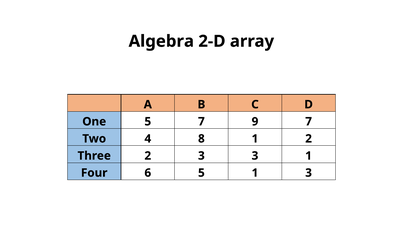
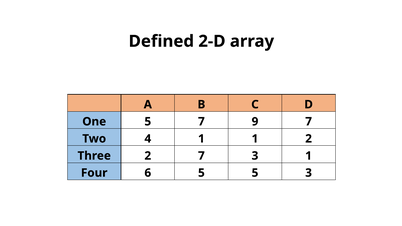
Algebra: Algebra -> Defined (161, 41)
4 8: 8 -> 1 (201, 139)
2 3: 3 -> 7 (201, 156)
5 1: 1 -> 5 (255, 173)
